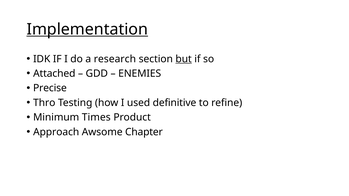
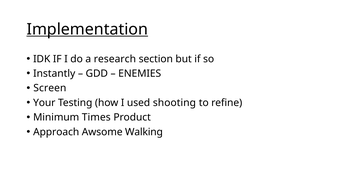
but underline: present -> none (184, 59)
Attached: Attached -> Instantly (54, 74)
Precise: Precise -> Screen (50, 88)
Thro: Thro -> Your (44, 103)
definitive: definitive -> shooting (174, 103)
Chapter: Chapter -> Walking (144, 132)
